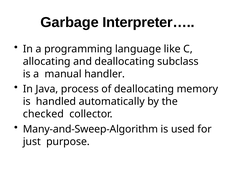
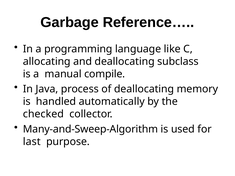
Interpreter…: Interpreter… -> Reference… (148, 22)
handler: handler -> compile (105, 74)
just: just -> last (32, 142)
